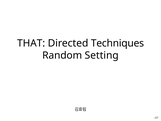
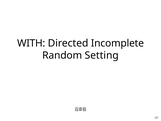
THAT: THAT -> WITH (31, 43)
Techniques: Techniques -> Incomplete (117, 43)
